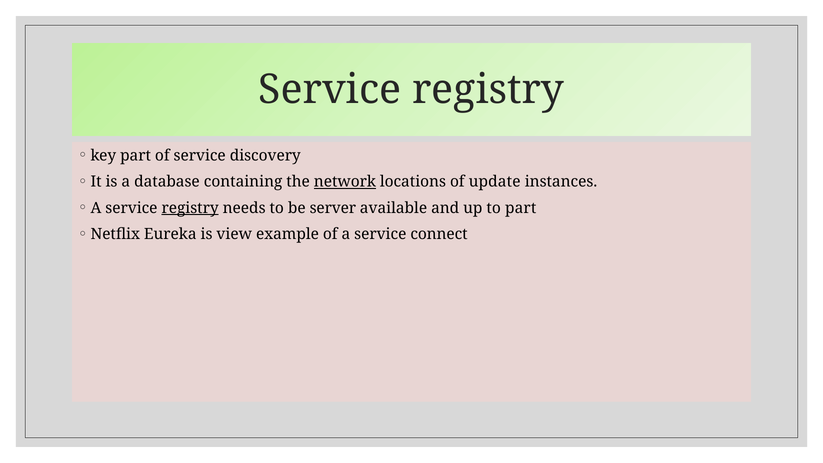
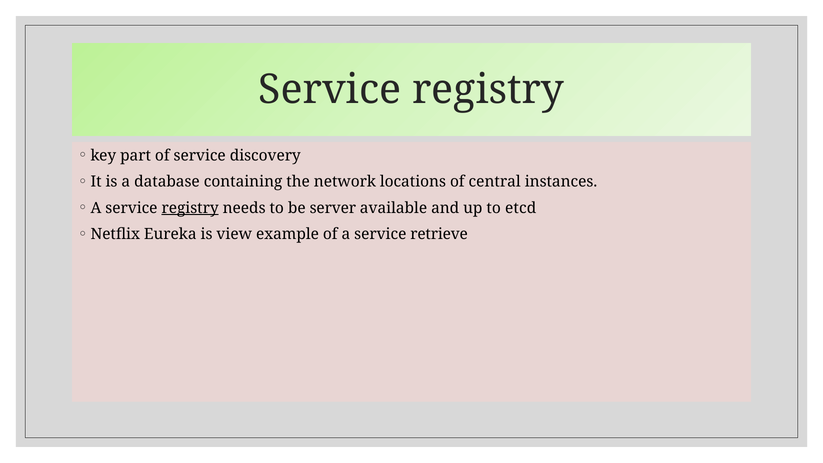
network underline: present -> none (345, 182)
update: update -> central (495, 182)
to part: part -> etcd (521, 208)
connect: connect -> retrieve (439, 234)
